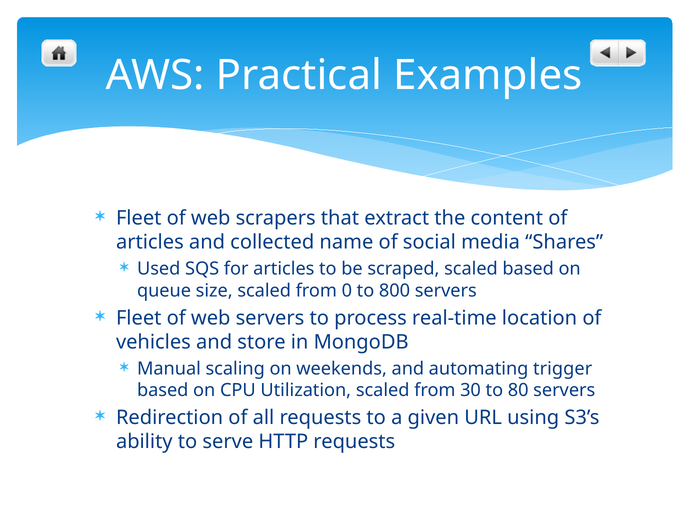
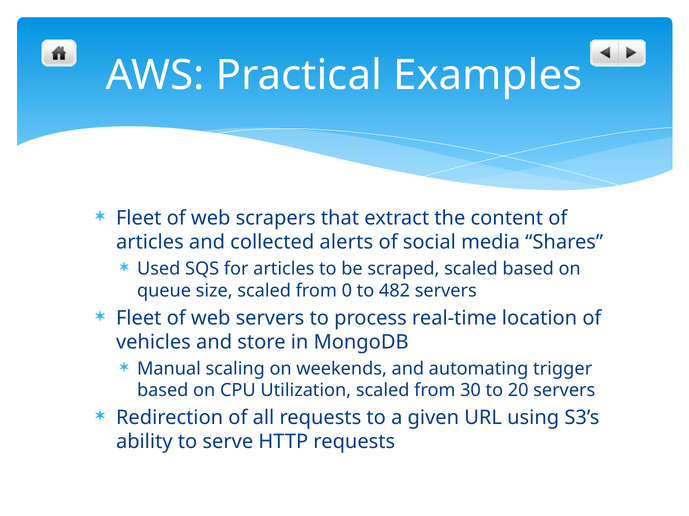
name: name -> alerts (346, 243)
800: 800 -> 482 (395, 291)
80: 80 -> 20 (518, 391)
